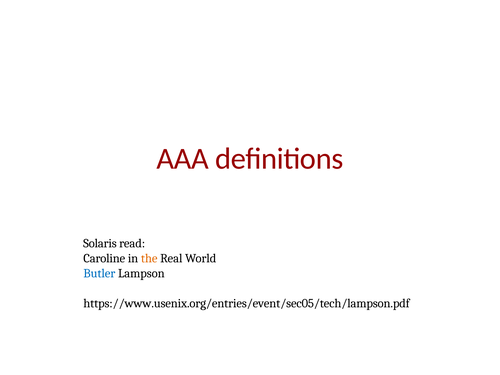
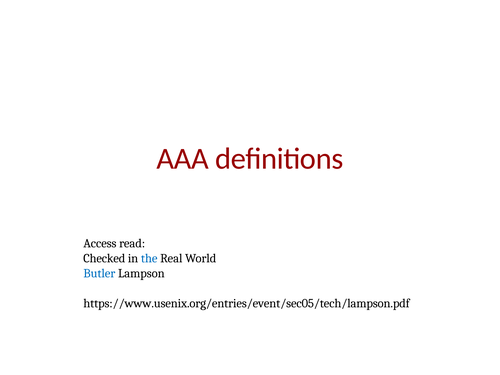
Solaris: Solaris -> Access (100, 243)
Caroline: Caroline -> Checked (104, 258)
the colour: orange -> blue (149, 258)
